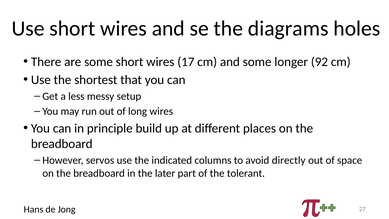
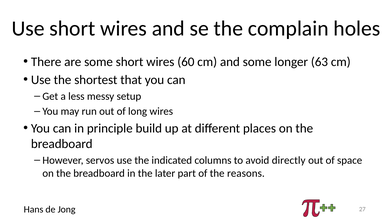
diagrams: diagrams -> complain (288, 28)
17: 17 -> 60 (186, 62)
92: 92 -> 63 (319, 62)
tolerant: tolerant -> reasons (246, 173)
